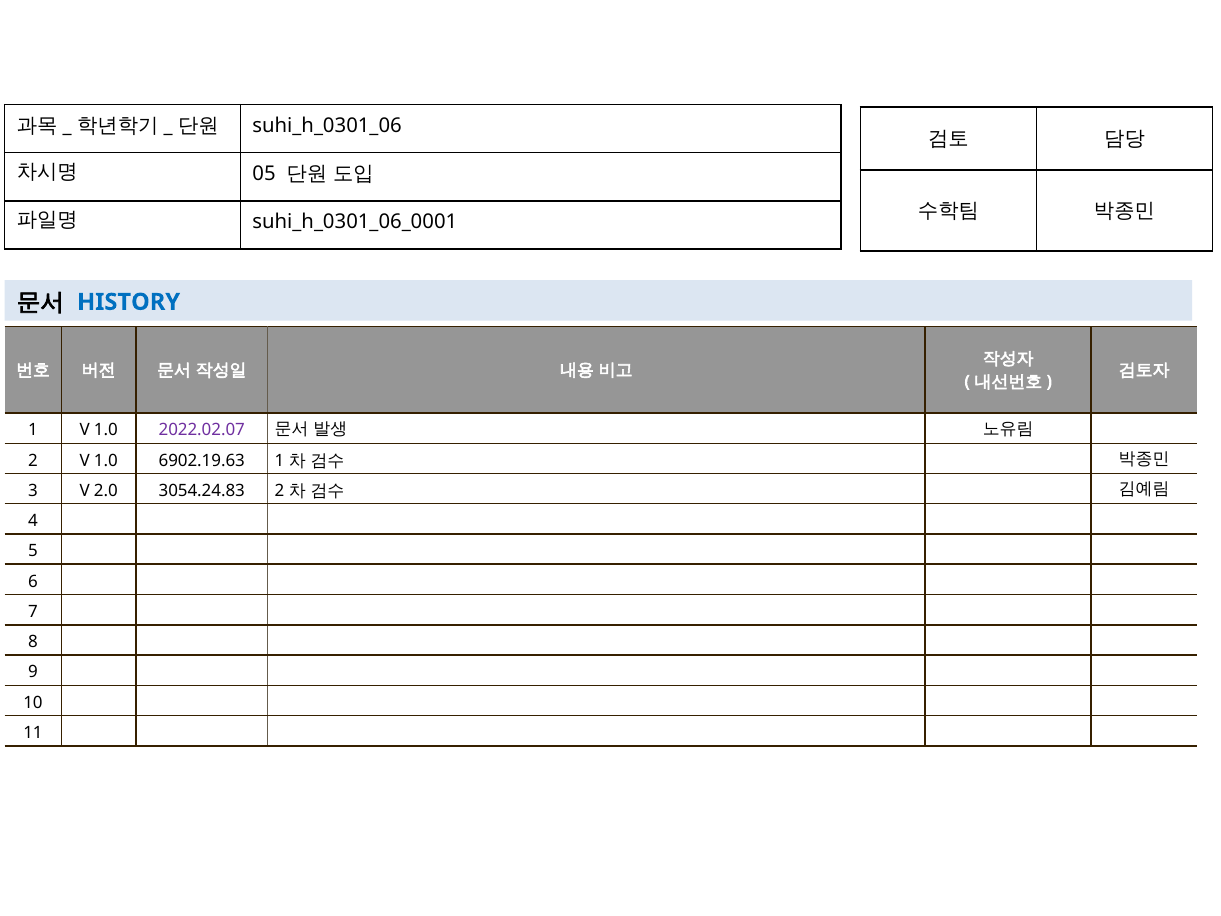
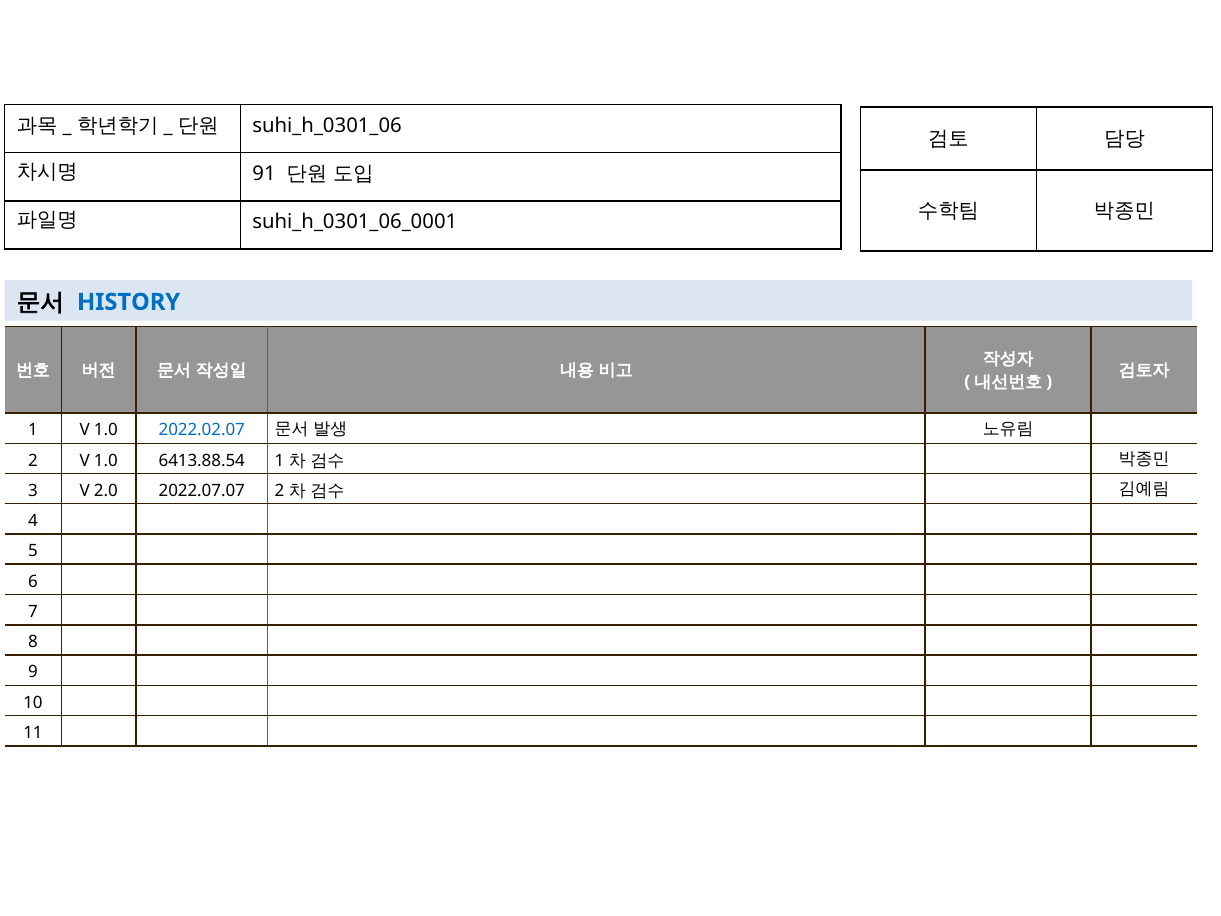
05: 05 -> 91 (264, 174)
2022.02.07 colour: purple -> blue (202, 430)
6902.19.63: 6902.19.63 -> 6413.88.54 (202, 461)
3054.24.83: 3054.24.83 -> 2022.07.07 (202, 491)
